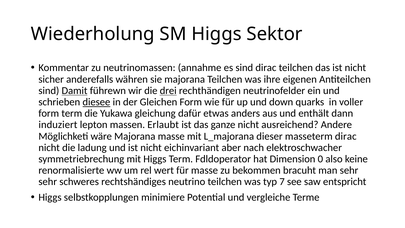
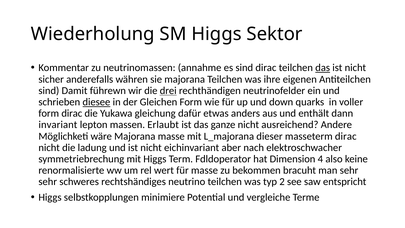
das underline: none -> present (323, 68)
Damit underline: present -> none (75, 91)
form term: term -> dirac (72, 113)
induziert: induziert -> invariant (58, 125)
0: 0 -> 4 (320, 159)
7: 7 -> 2 (282, 182)
